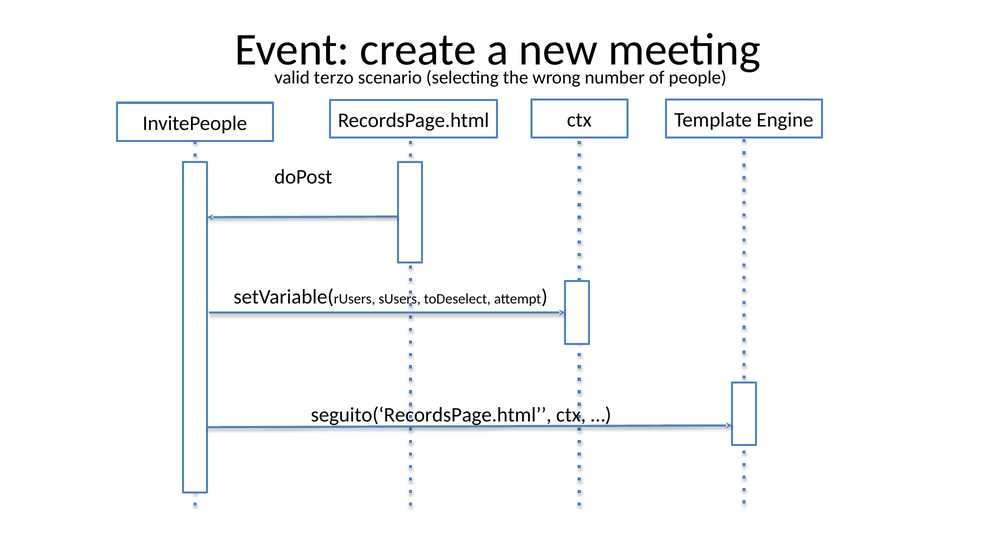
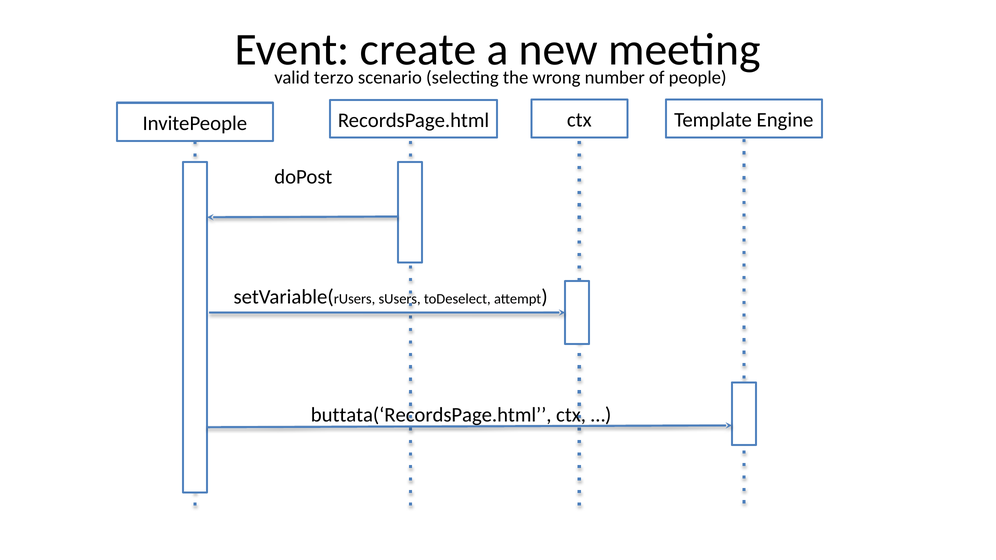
seguito(‘RecordsPage.html: seguito(‘RecordsPage.html -> buttata(‘RecordsPage.html (431, 415)
